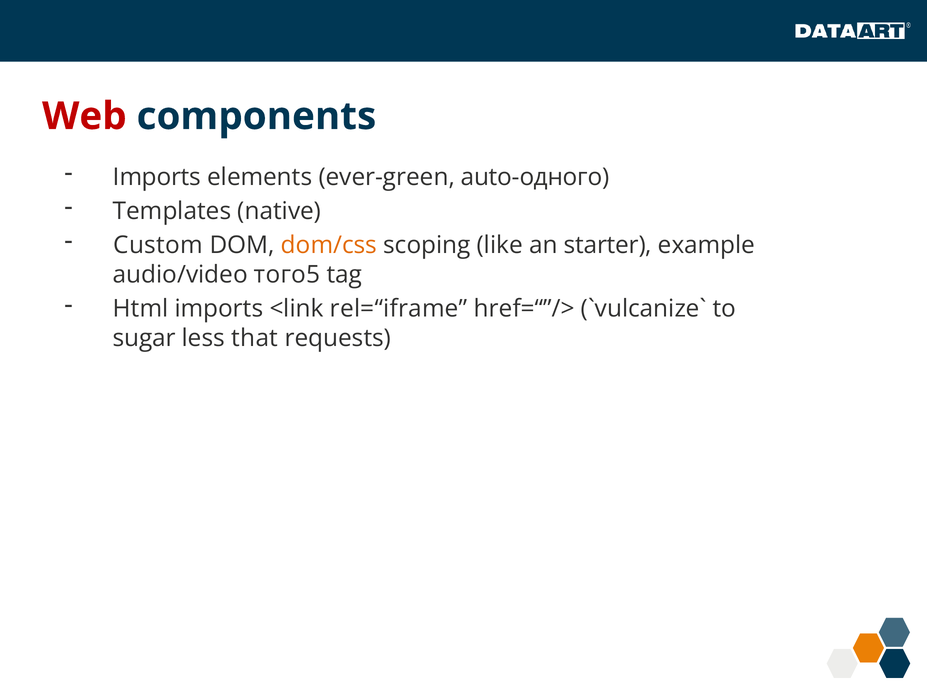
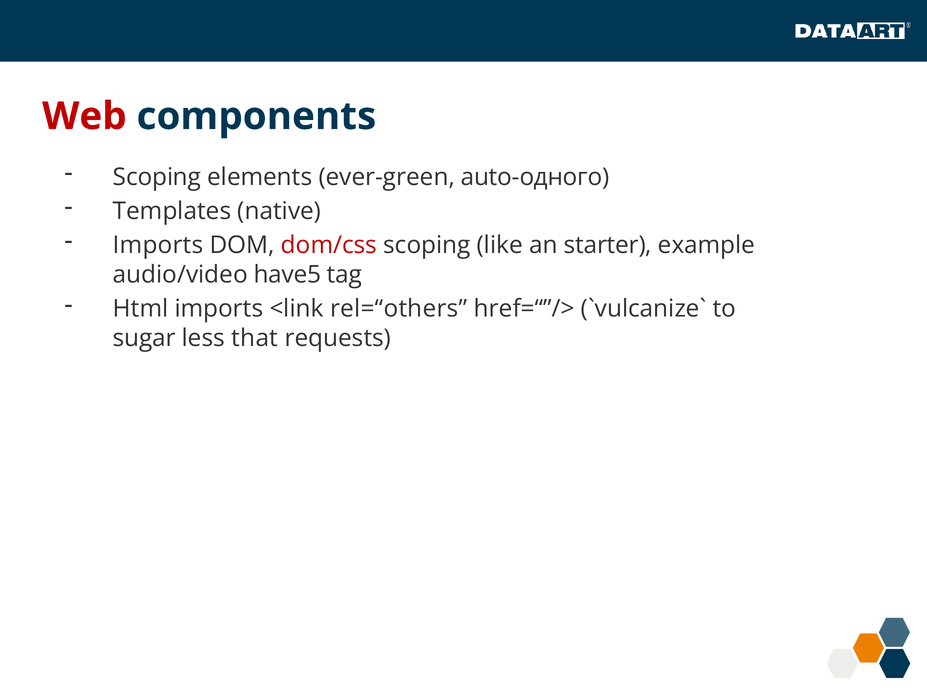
Imports: Imports -> Scoping (157, 177)
Custom: Custom -> Imports (158, 245)
dom/css colour: orange -> red (329, 245)
того5: того5 -> have5 (287, 275)
rel=“iframe: rel=“iframe -> rel=“others (399, 309)
